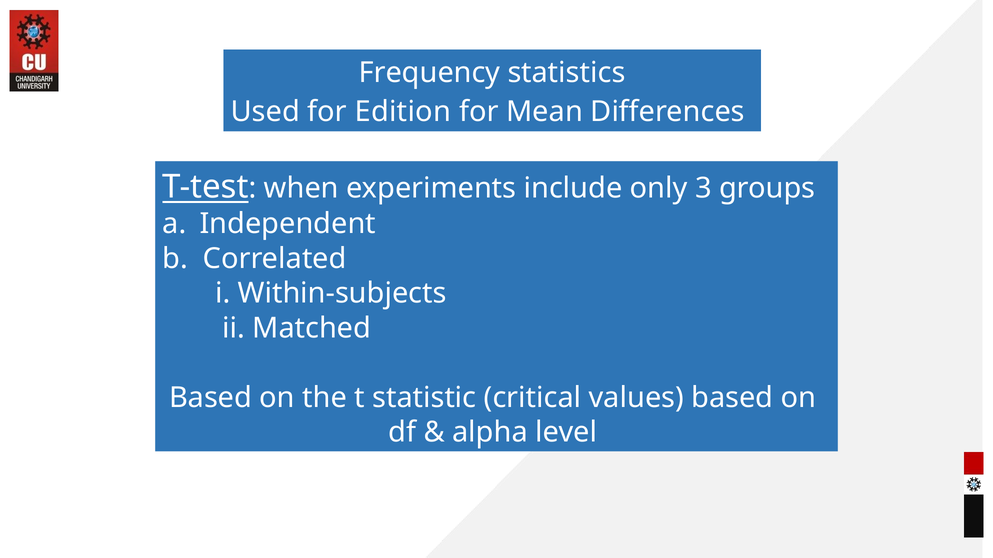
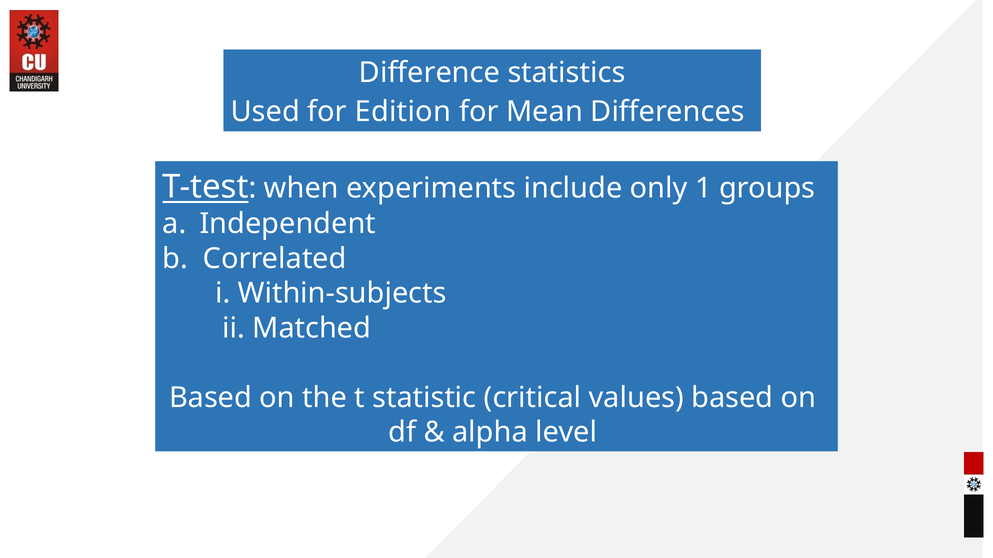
Frequency: Frequency -> Difference (430, 73)
3: 3 -> 1 (703, 189)
